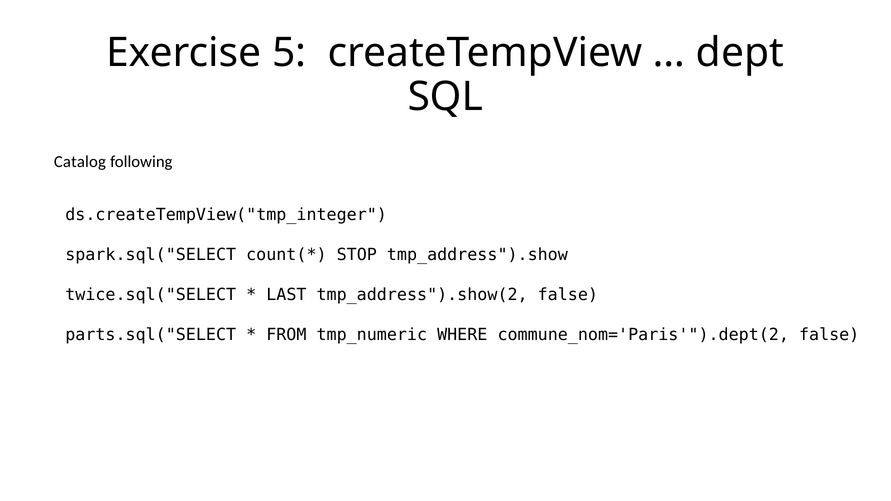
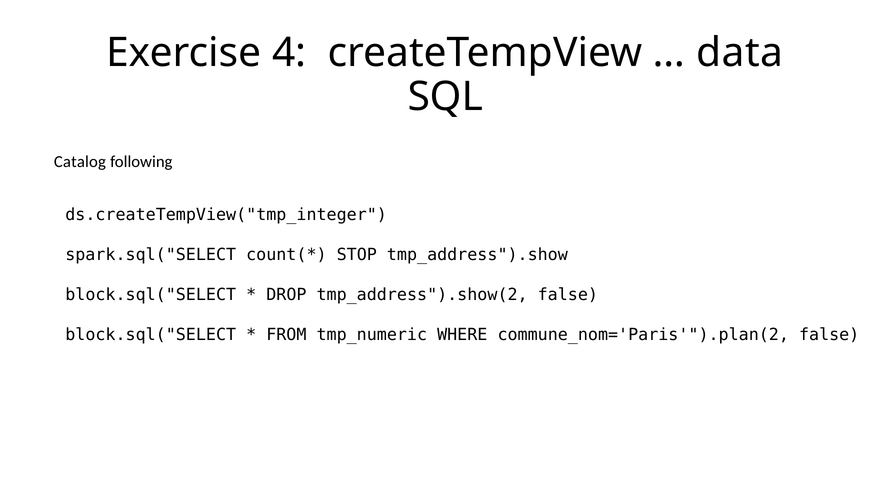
5: 5 -> 4 (289, 53)
dept: dept -> data (740, 53)
twice.sql("SELECT: twice.sql("SELECT -> block.sql("SELECT (151, 295)
LAST: LAST -> DROP (286, 295)
parts.sql("SELECT: parts.sql("SELECT -> block.sql("SELECT (151, 335)
commune_nom='Paris'").dept(2: commune_nom='Paris'").dept(2 -> commune_nom='Paris'").plan(2 (643, 335)
